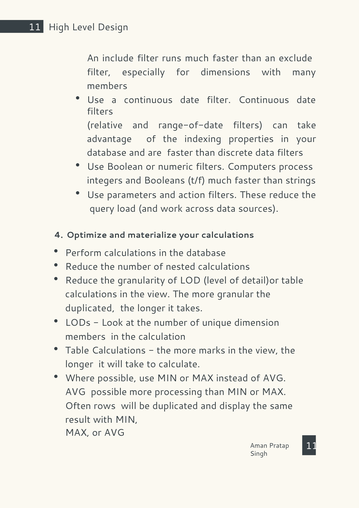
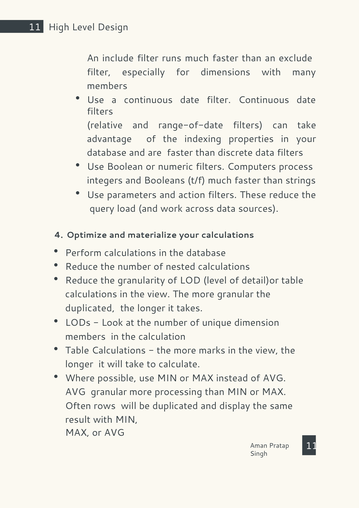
AVG possible: possible -> granular (109, 392)
